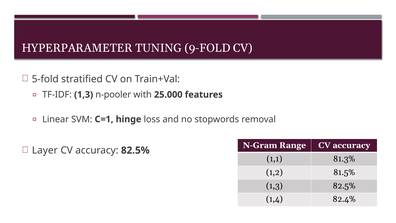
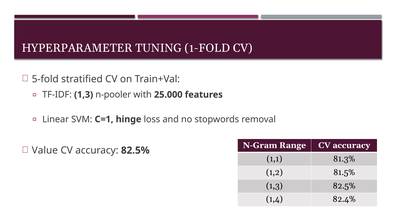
9-FOLD: 9-FOLD -> 1-FOLD (207, 48)
Layer: Layer -> Value (45, 150)
